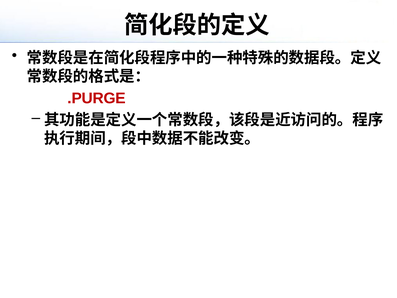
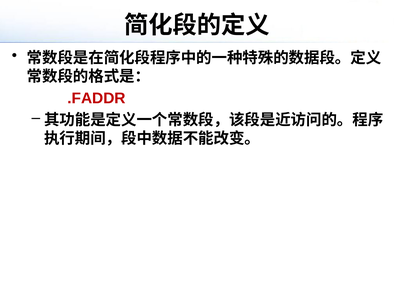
.PURGE: .PURGE -> .FADDR (97, 98)
